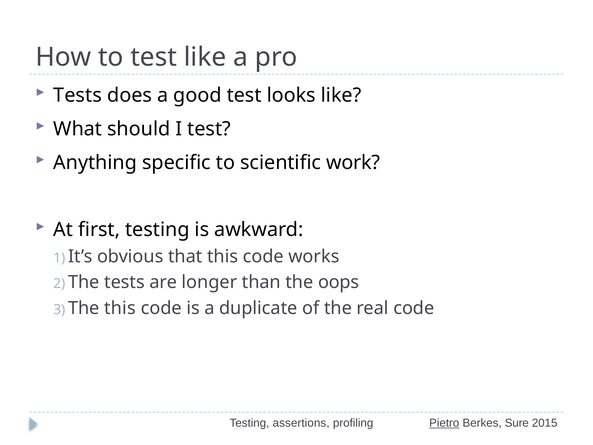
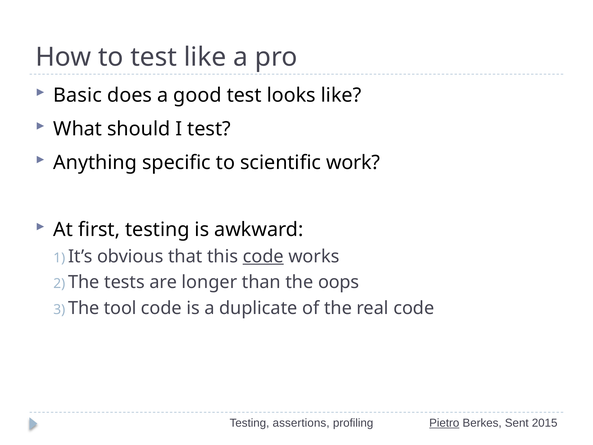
Tests: Tests -> Basic (78, 95)
code underline: none -> present (263, 256)
The this: this -> tool (120, 308)
Sure: Sure -> Sent (517, 423)
